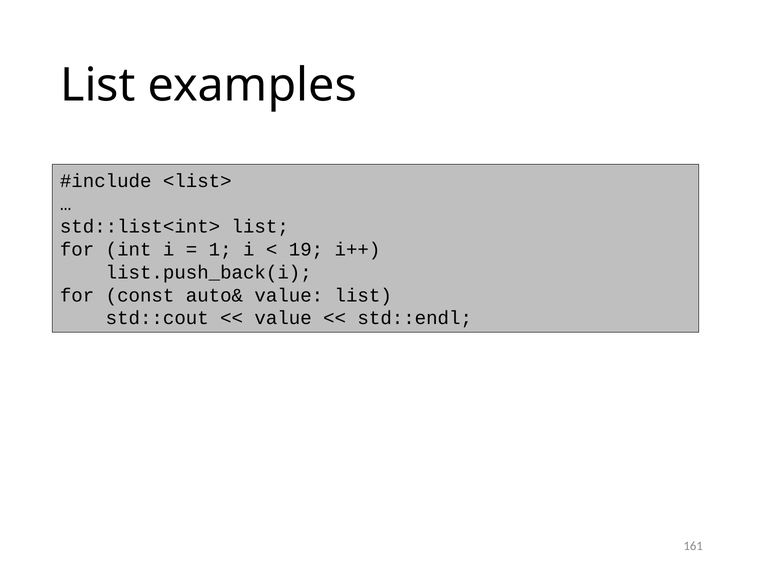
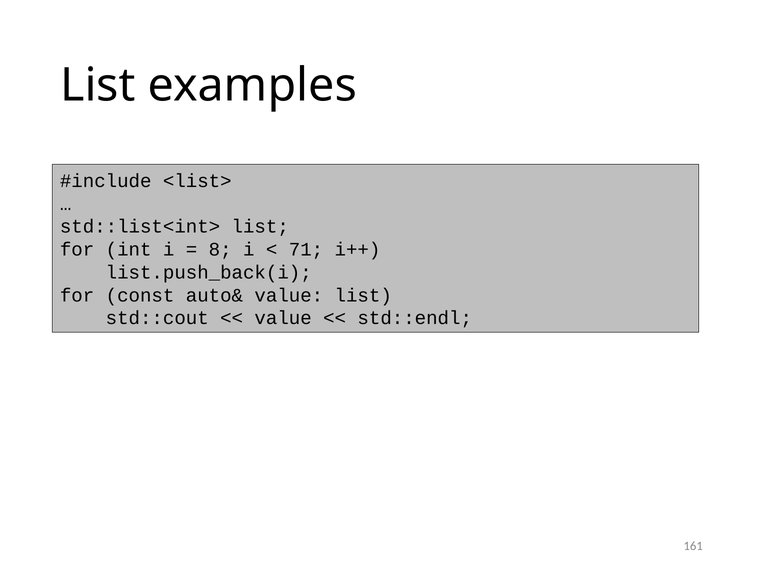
1: 1 -> 8 (220, 250)
19: 19 -> 71 (306, 250)
